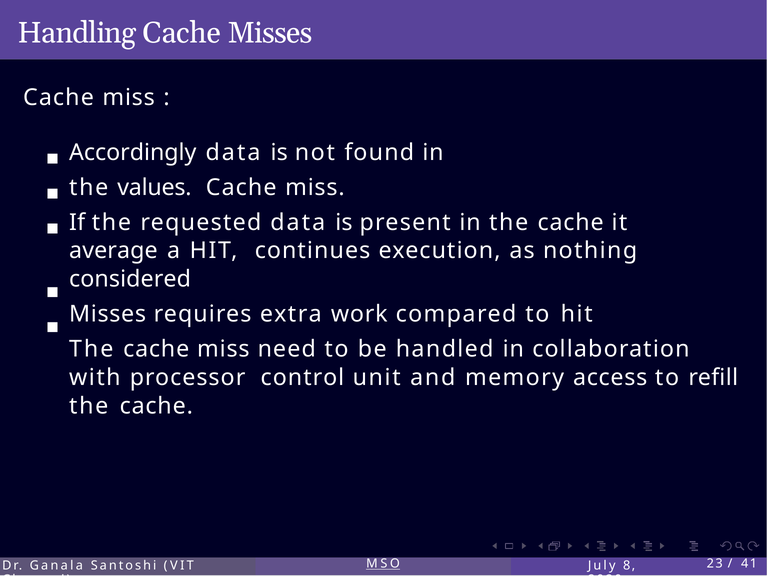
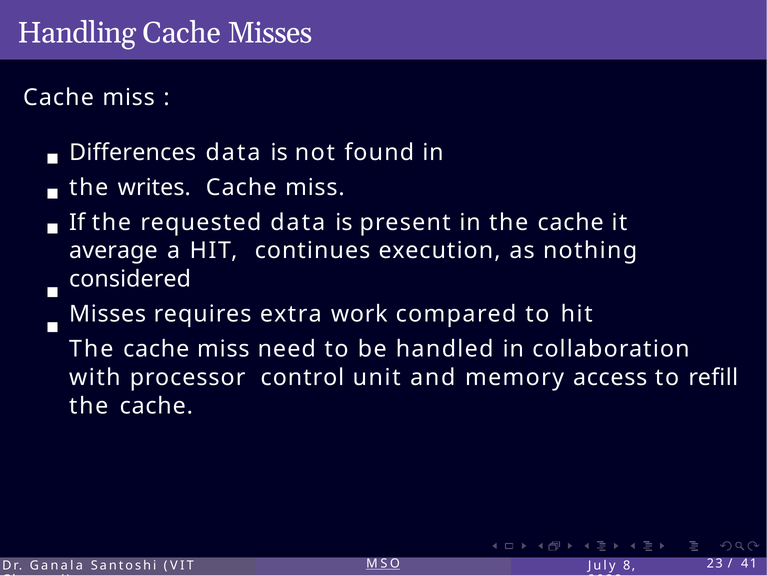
Accordingly: Accordingly -> Differences (133, 153)
values: values -> writes (154, 187)
